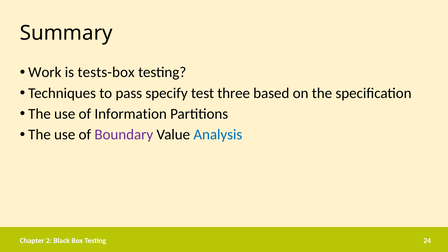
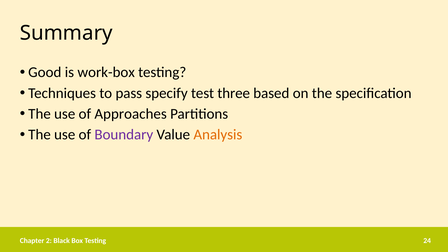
Work: Work -> Good (45, 72)
tests-box: tests-box -> work-box (106, 72)
Information: Information -> Approaches (131, 114)
Analysis colour: blue -> orange (218, 135)
